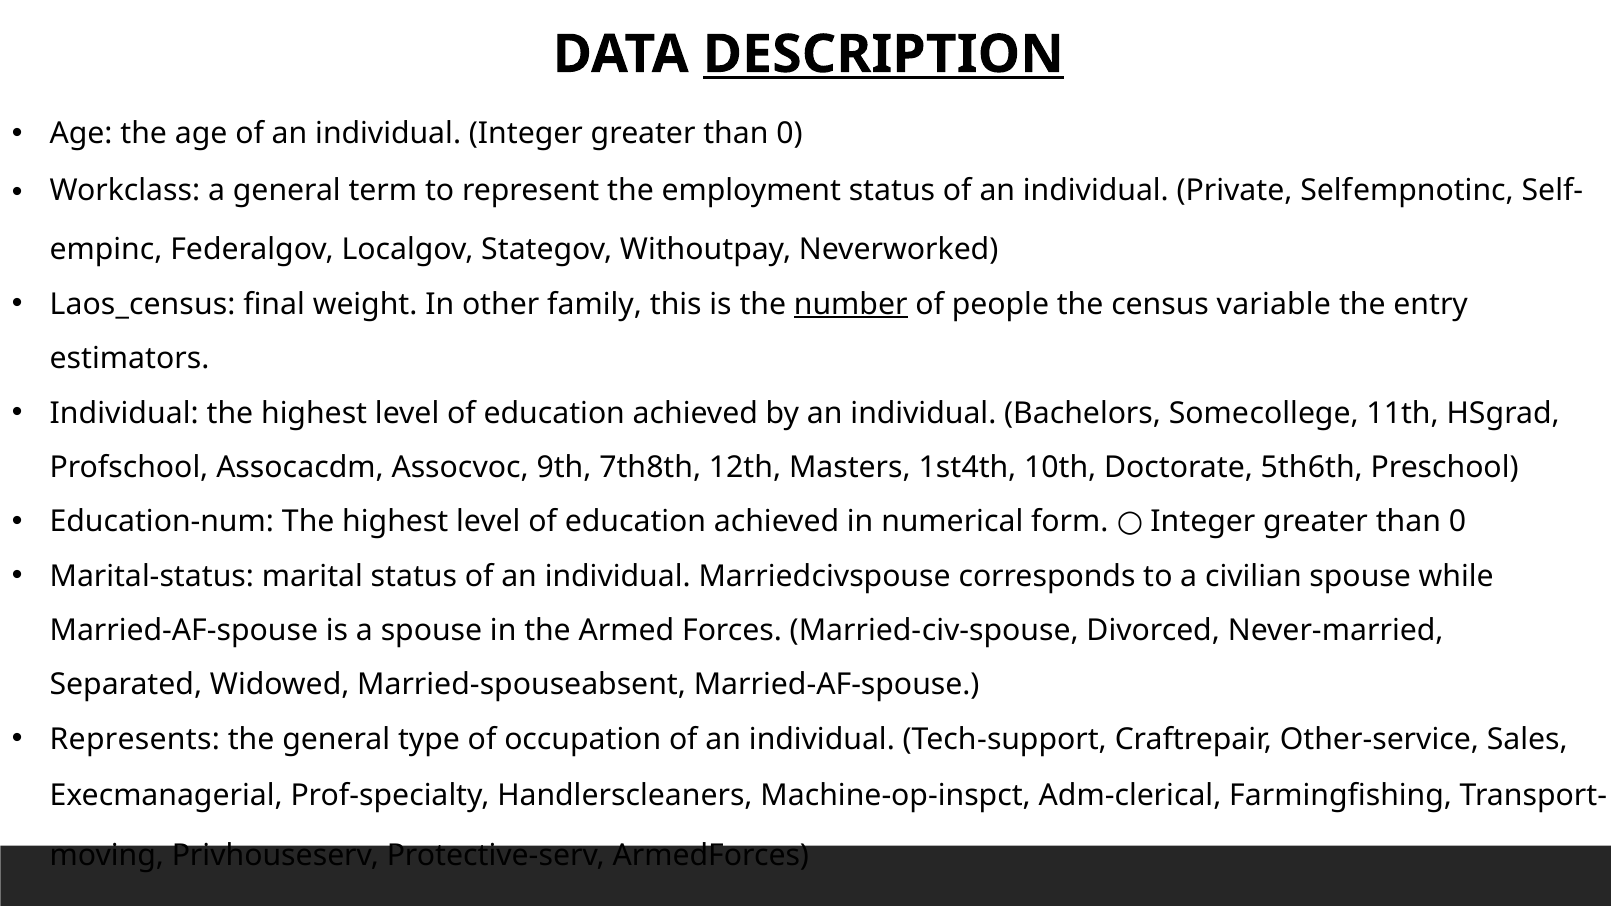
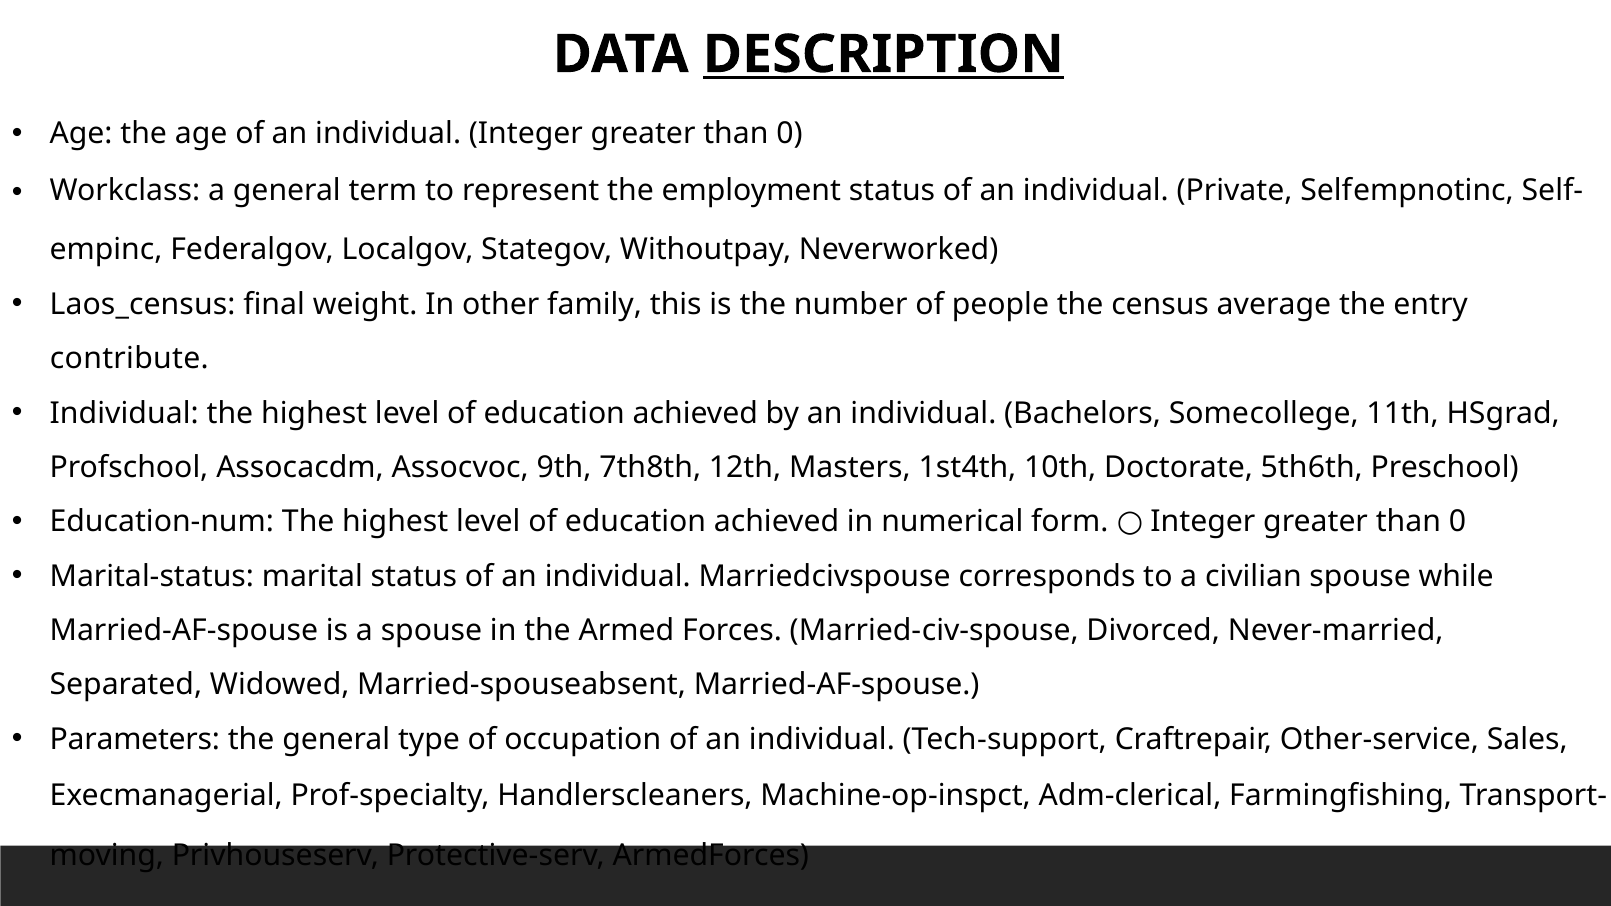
number underline: present -> none (851, 304)
variable: variable -> average (1274, 304)
estimators: estimators -> contribute (129, 359)
Represents: Represents -> Parameters (131, 739)
